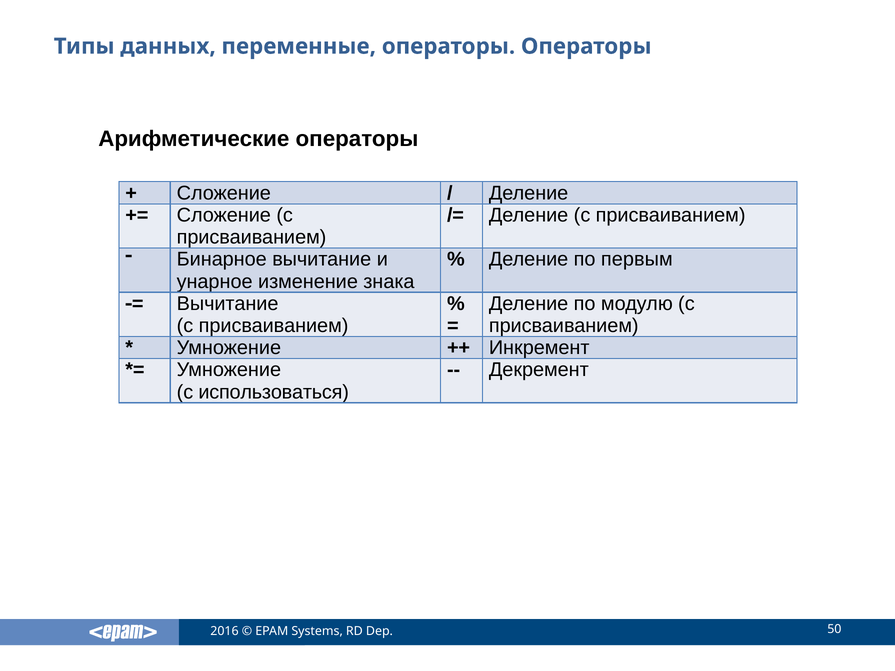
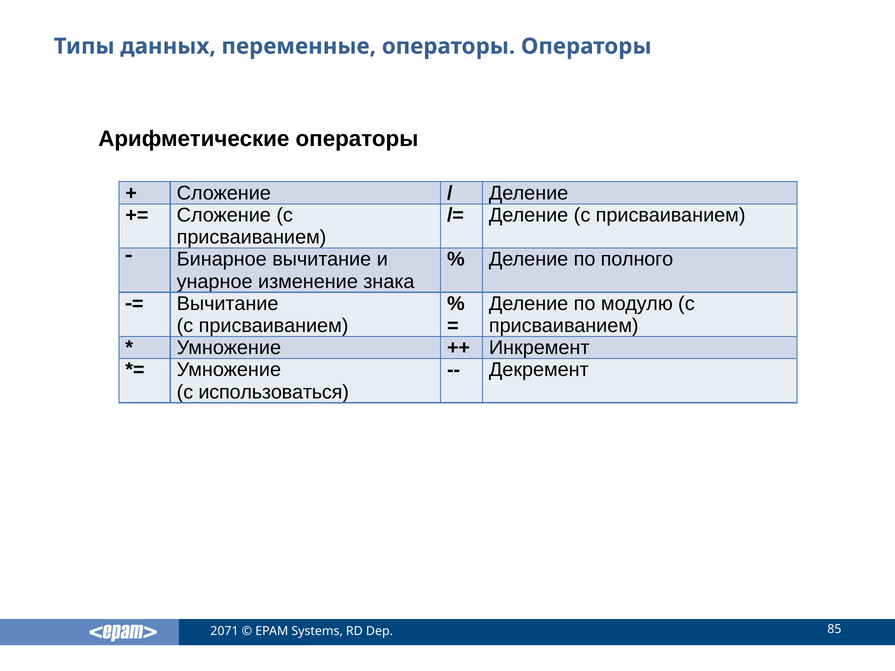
первым: первым -> полного (637, 259)
2016: 2016 -> 2071 (224, 631)
50: 50 -> 85 (834, 629)
